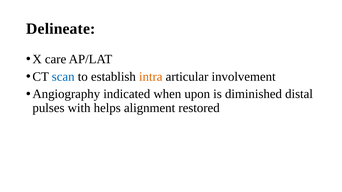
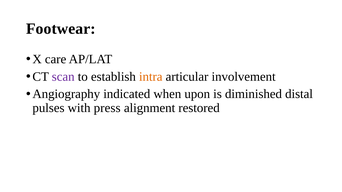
Delineate: Delineate -> Footwear (61, 29)
scan colour: blue -> purple (63, 77)
helps: helps -> press (107, 108)
